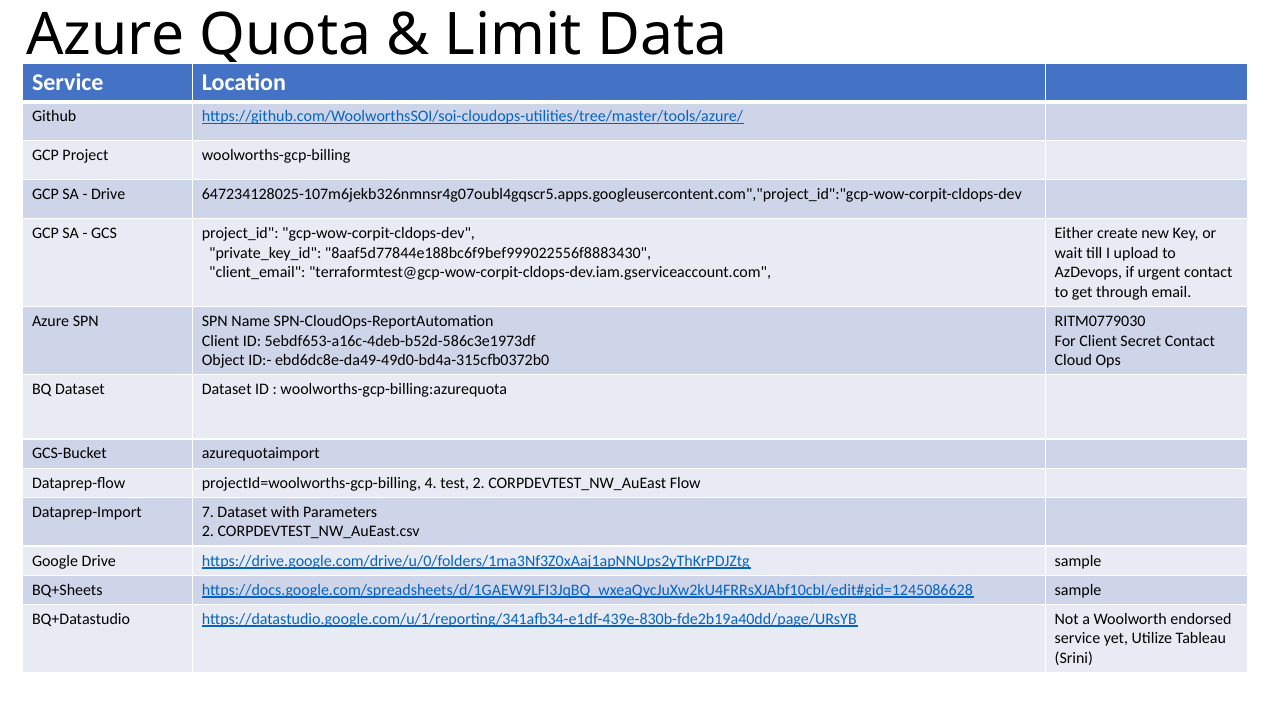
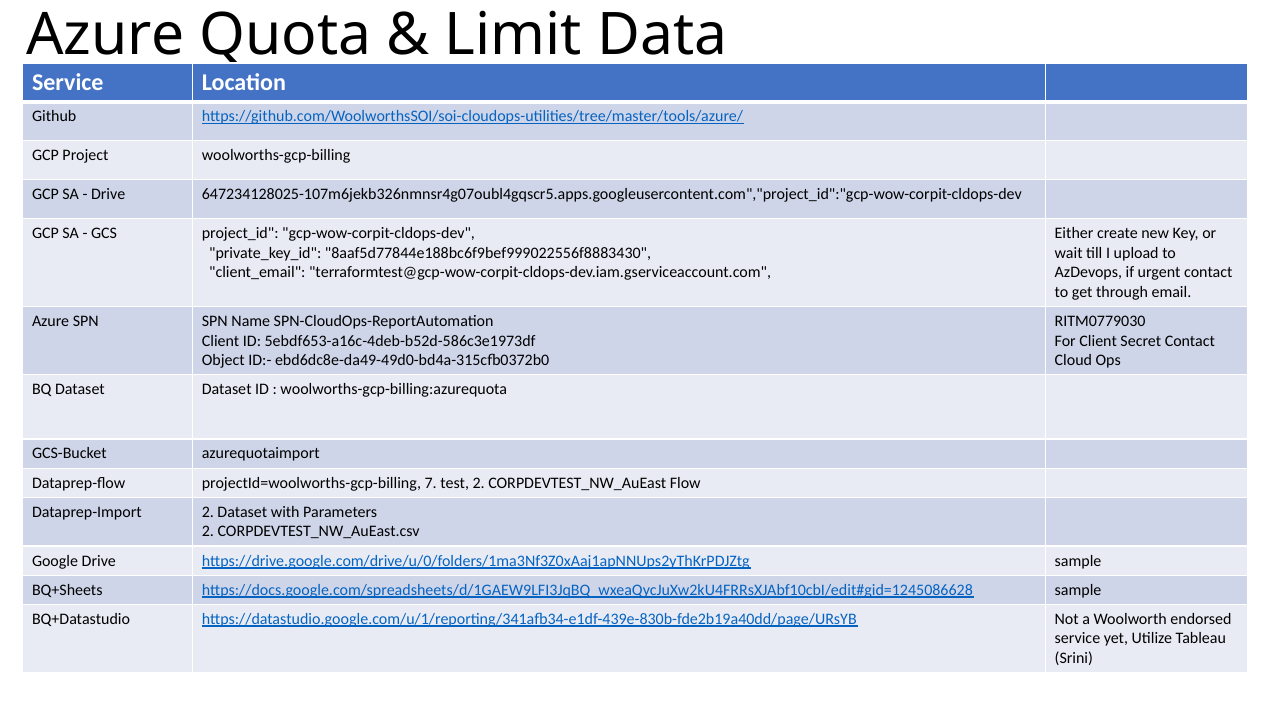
4: 4 -> 7 (431, 483)
Dataprep-Import 7: 7 -> 2 (208, 512)
